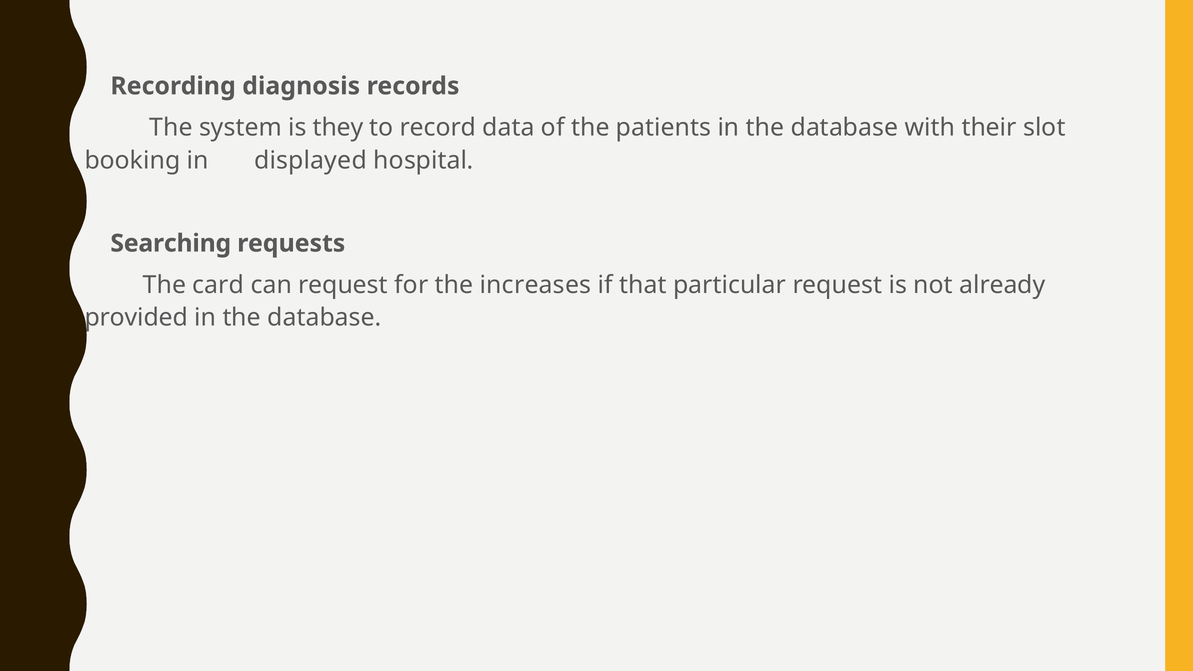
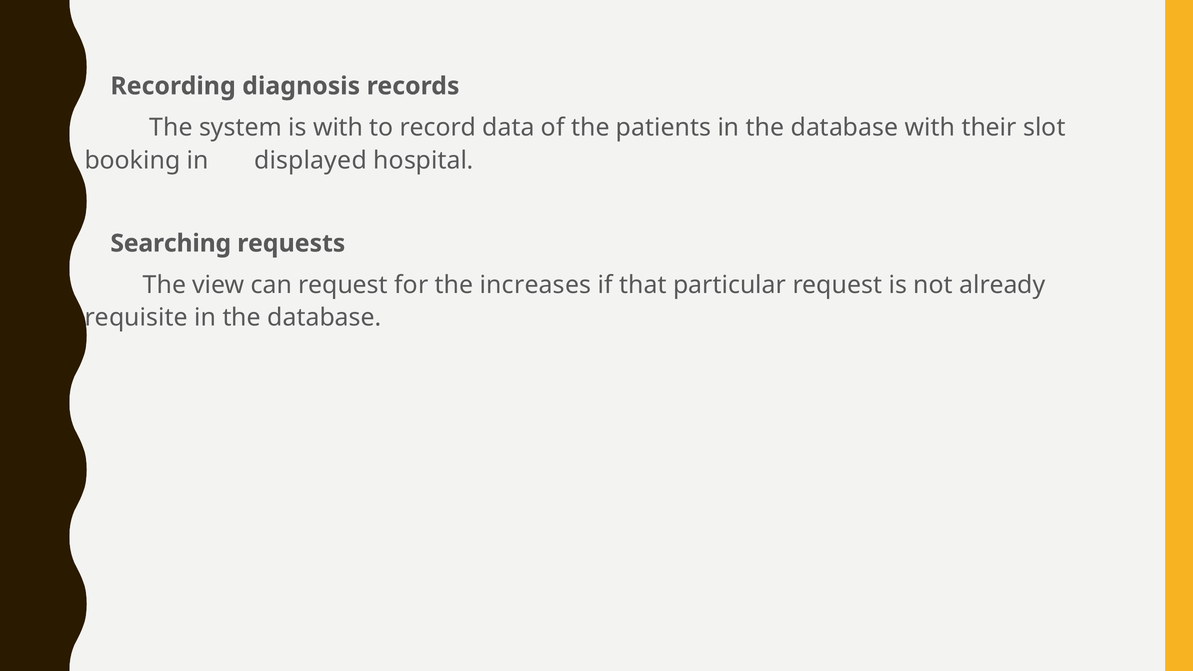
is they: they -> with (338, 128)
card: card -> view (218, 285)
provided: provided -> requisite (136, 318)
